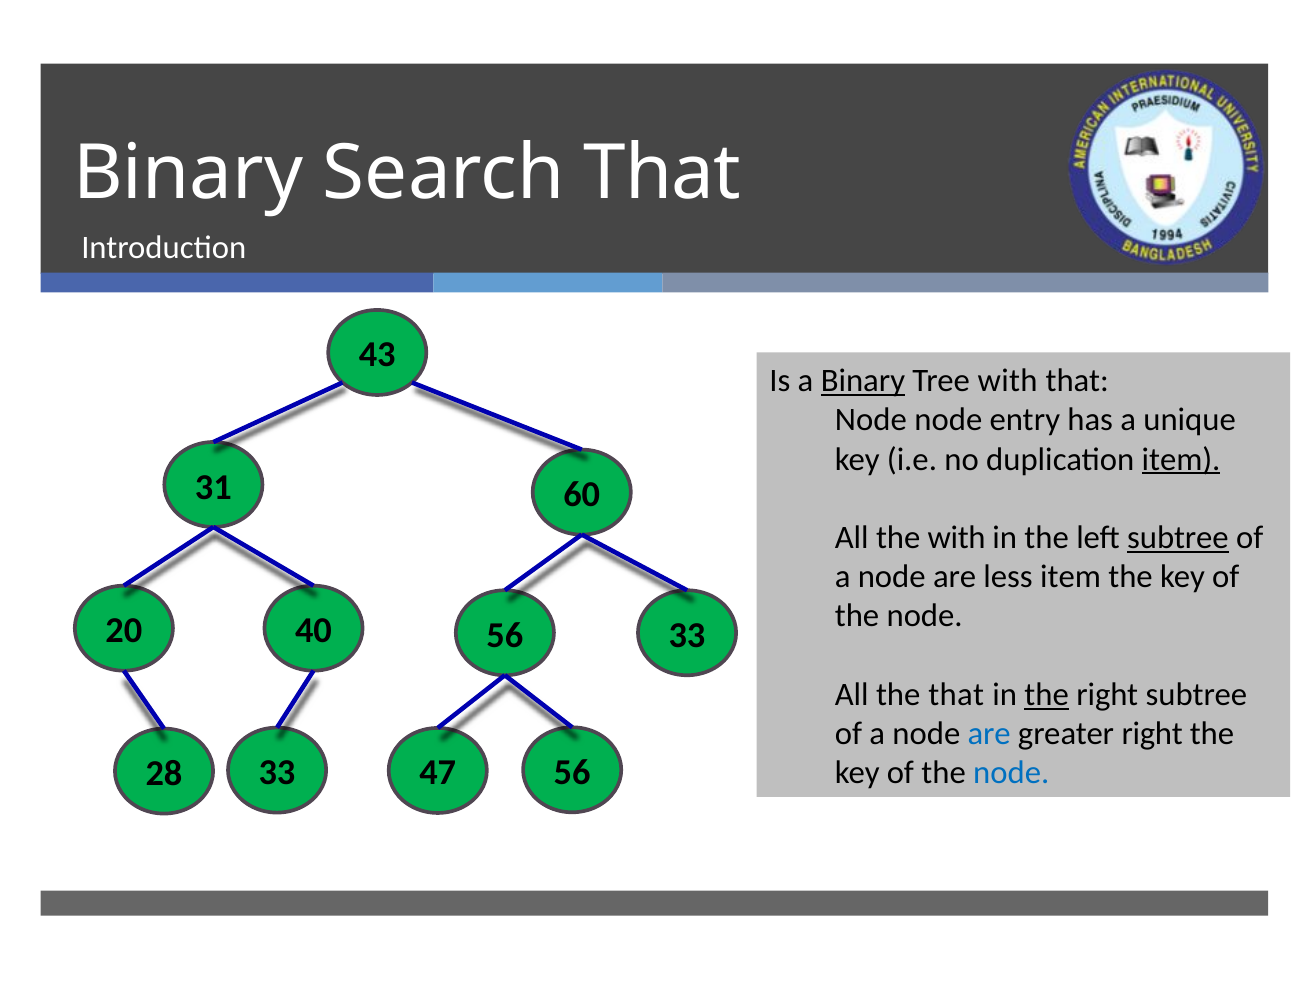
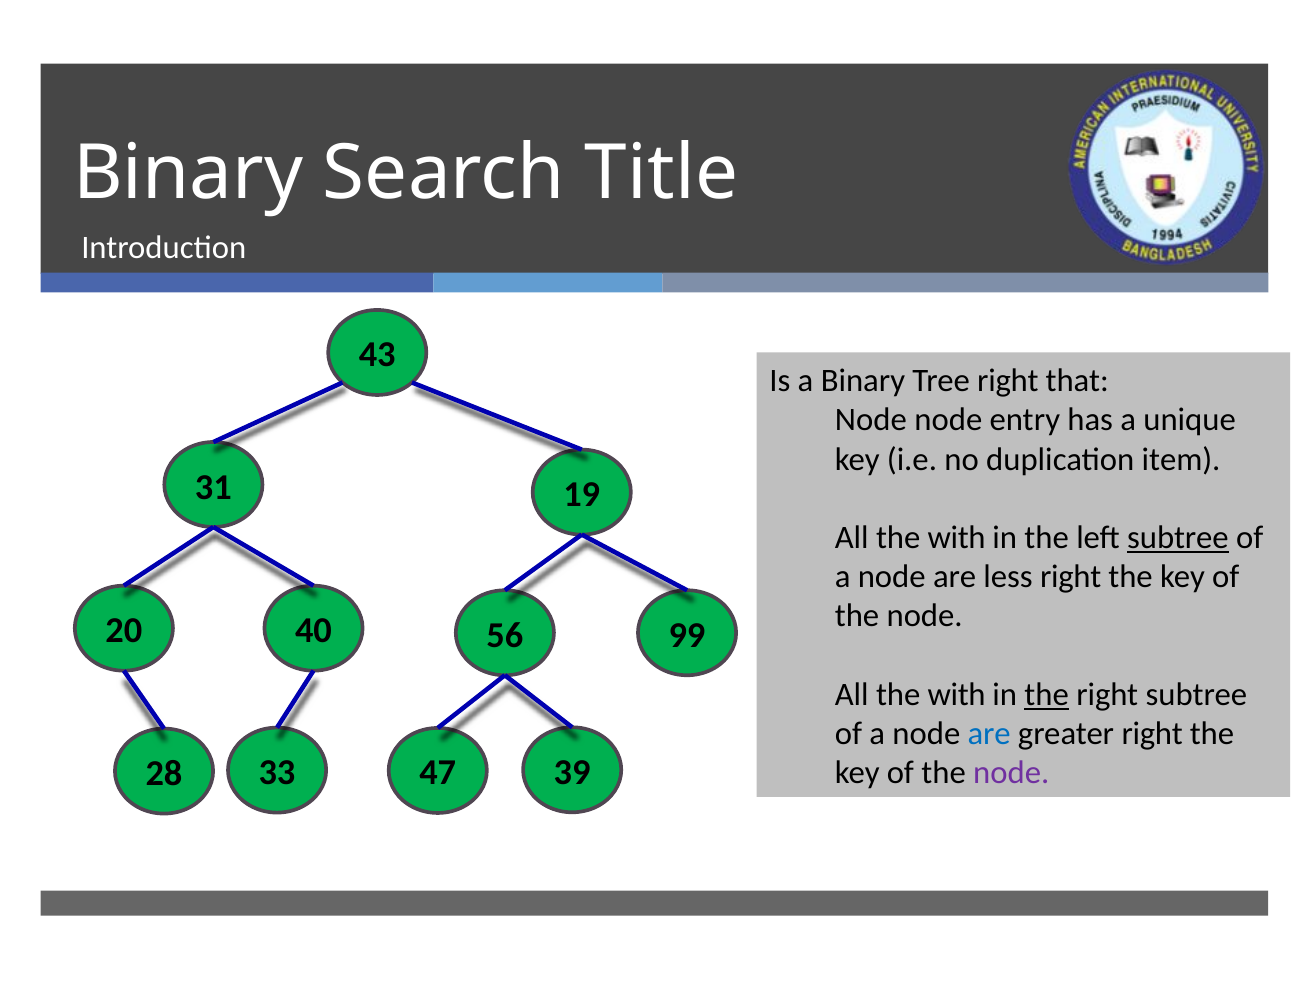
Search That: That -> Title (662, 173)
Binary underline: present -> none (863, 381)
Tree with: with -> right (1008, 381)
item underline: present -> none (1181, 460)
60: 60 -> 19 (582, 495)
less item: item -> right (1071, 577)
40 33: 33 -> 99 (687, 636)
that: that -> with (957, 695)
47 56: 56 -> 39 (572, 773)
node colour: blue -> purple (1011, 774)
